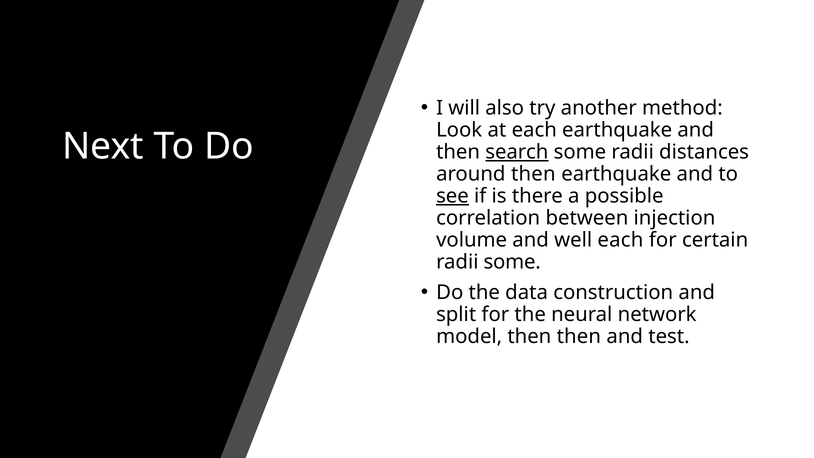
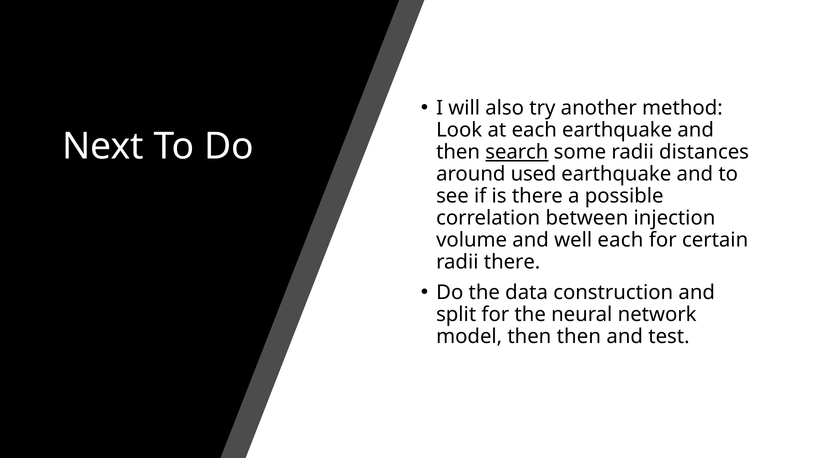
around then: then -> used (534, 174)
see underline: present -> none (452, 196)
radii some: some -> there (512, 262)
